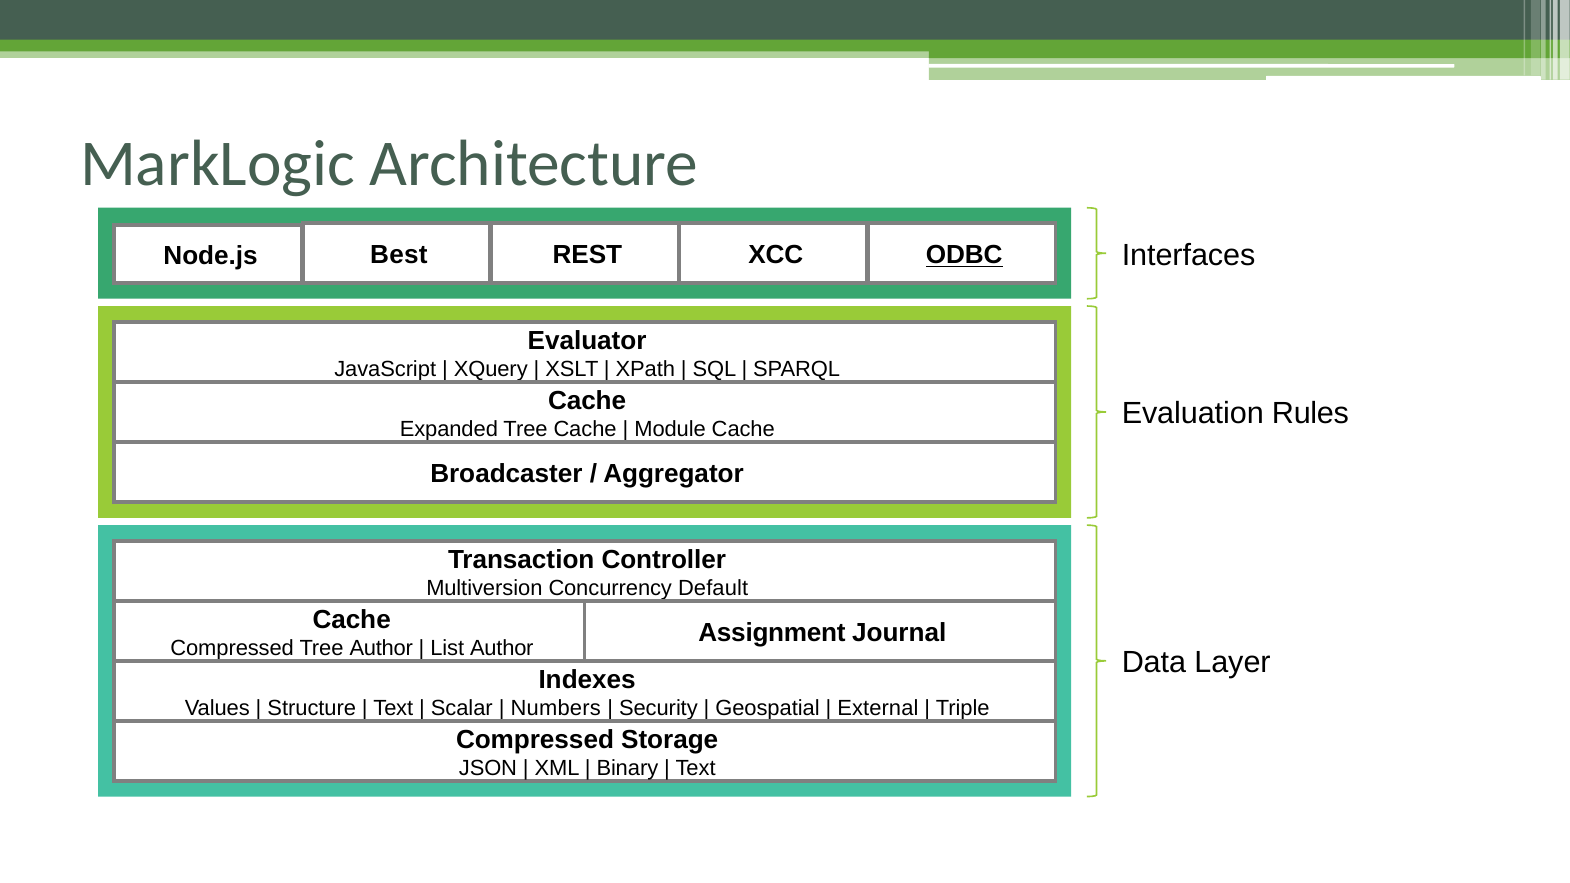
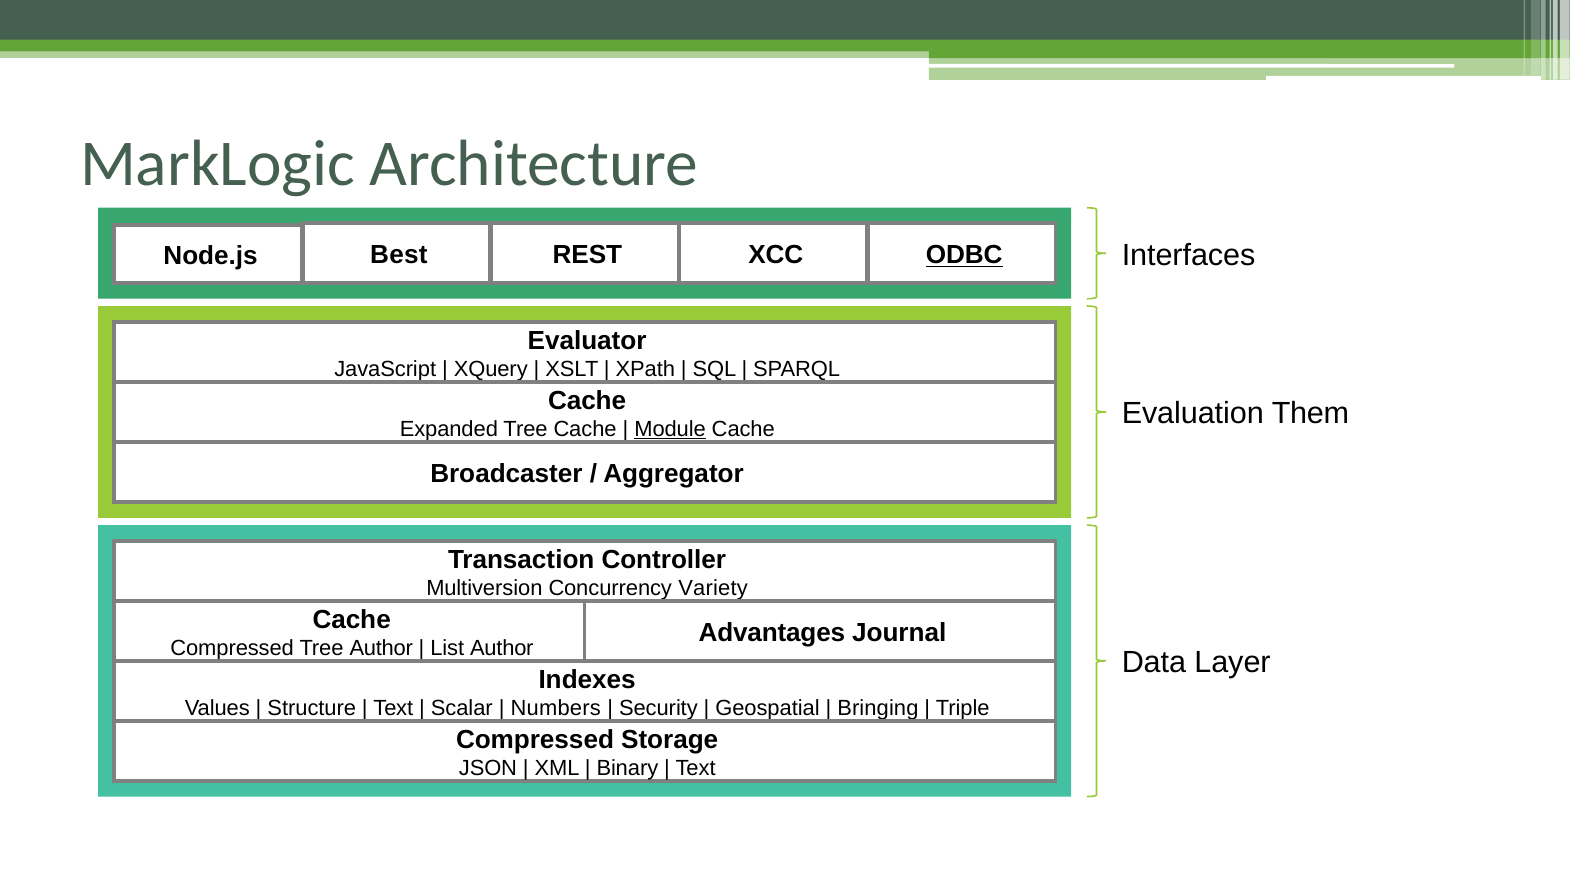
Rules: Rules -> Them (1310, 414)
Module underline: none -> present (670, 429)
Default: Default -> Variety (713, 588)
Assignment: Assignment -> Advantages (772, 633)
External: External -> Bringing (878, 708)
